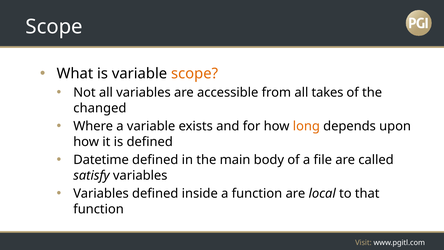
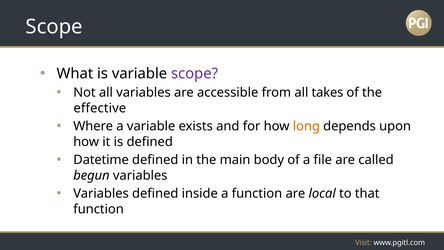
scope colour: orange -> purple (195, 74)
changed: changed -> effective (100, 108)
satisfy: satisfy -> begun (91, 175)
